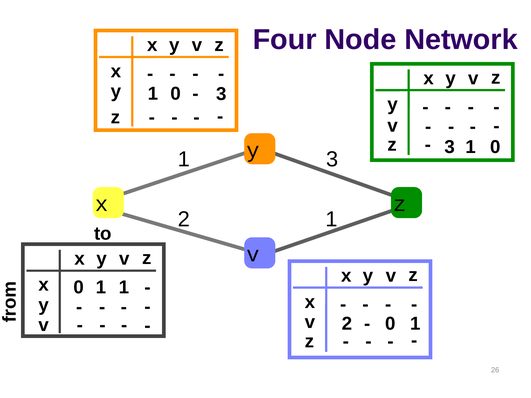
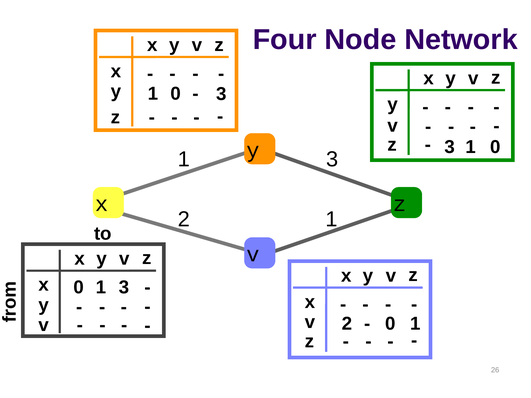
1: 1 -> 3 (124, 288)
